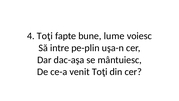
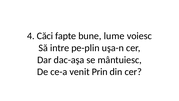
4 Toţi: Toţi -> Căci (45, 36)
venit Toţi: Toţi -> Prin (100, 72)
